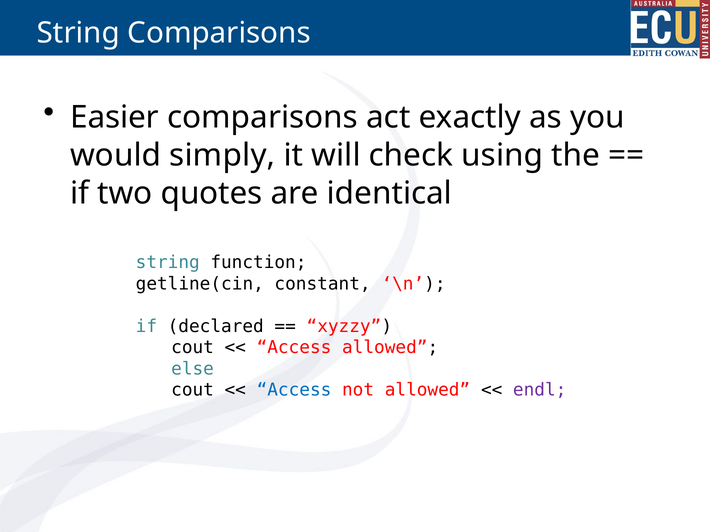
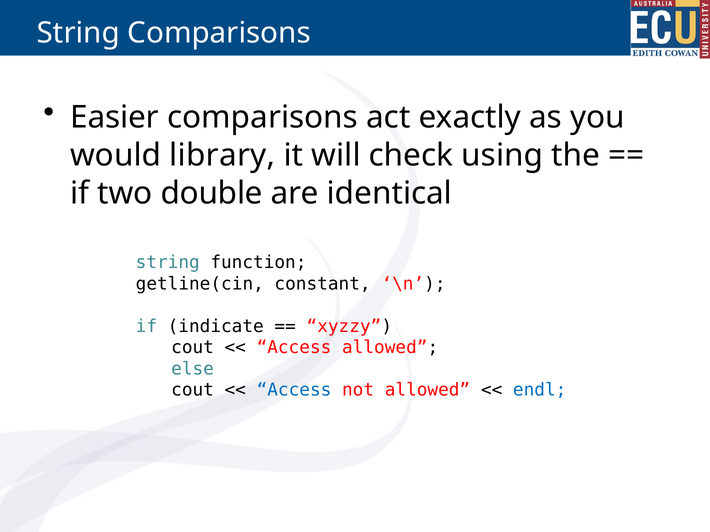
simply: simply -> library (222, 156)
quotes: quotes -> double (212, 193)
declared: declared -> indicate (216, 327)
endl colour: purple -> blue (540, 391)
